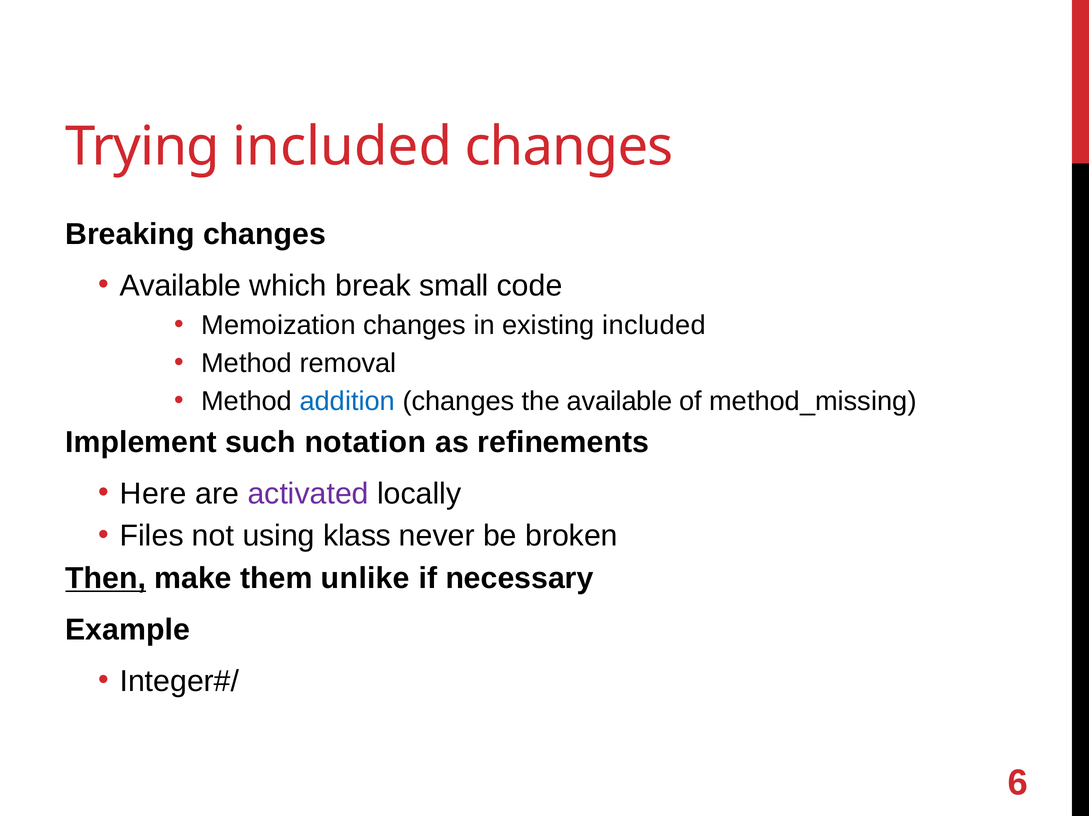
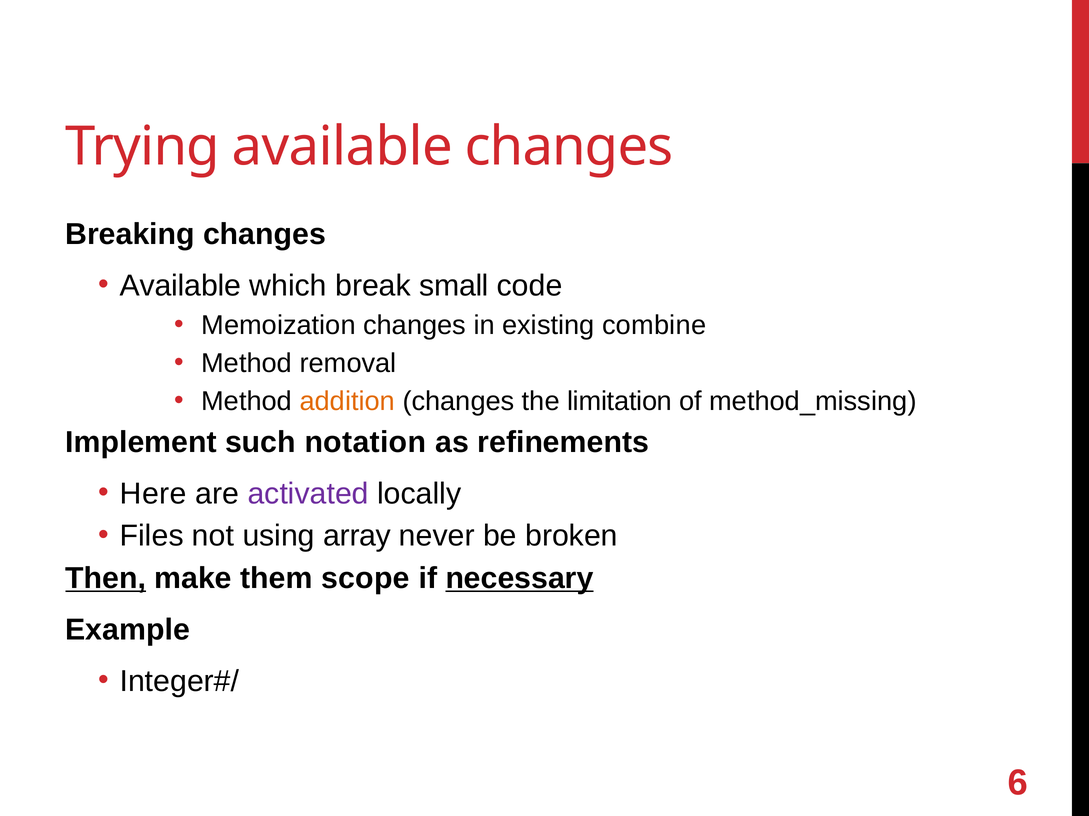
Trying included: included -> available (342, 147)
existing included: included -> combine (654, 326)
addition colour: blue -> orange (347, 402)
the available: available -> limitation (620, 402)
klass: klass -> array (357, 536)
unlike: unlike -> scope (365, 579)
necessary underline: none -> present (520, 579)
